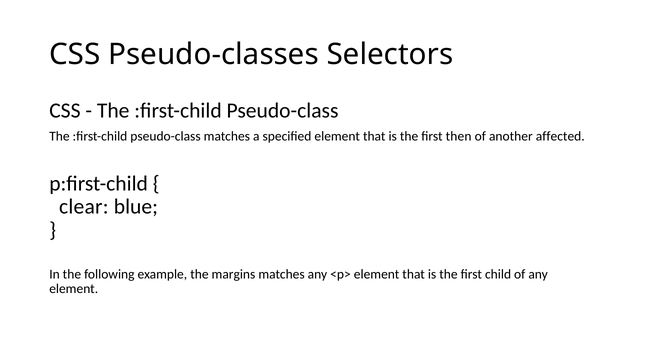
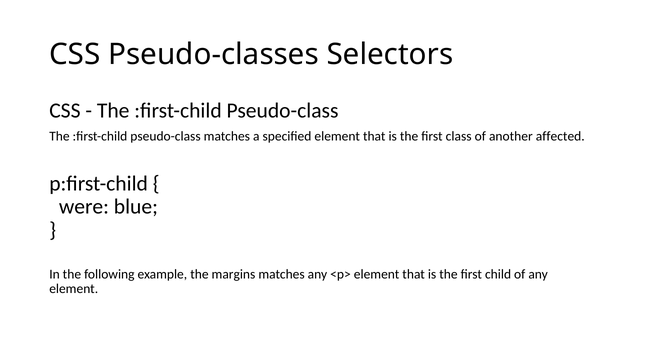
then: then -> class (459, 137)
clear: clear -> were (84, 207)
